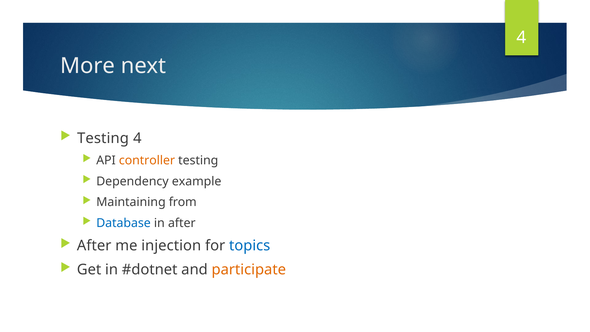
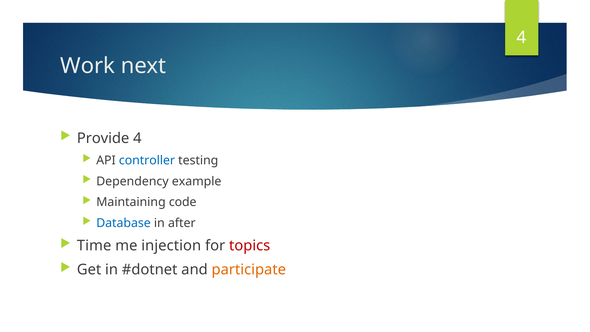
More: More -> Work (88, 66)
Testing: Testing -> Provide (103, 138)
controller colour: orange -> blue (147, 160)
from: from -> code (183, 202)
After: After -> Time (94, 246)
topics colour: blue -> red (250, 246)
